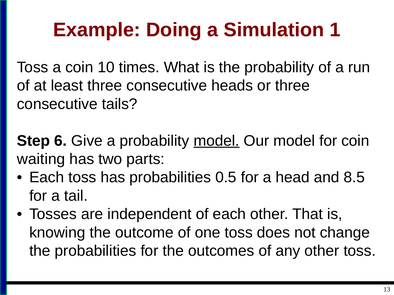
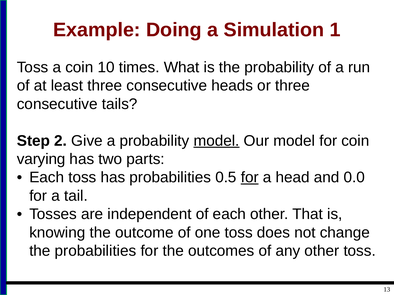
6: 6 -> 2 (61, 141)
waiting: waiting -> varying (41, 159)
for underline: none -> present (250, 178)
8.5: 8.5 -> 0.0 (354, 178)
